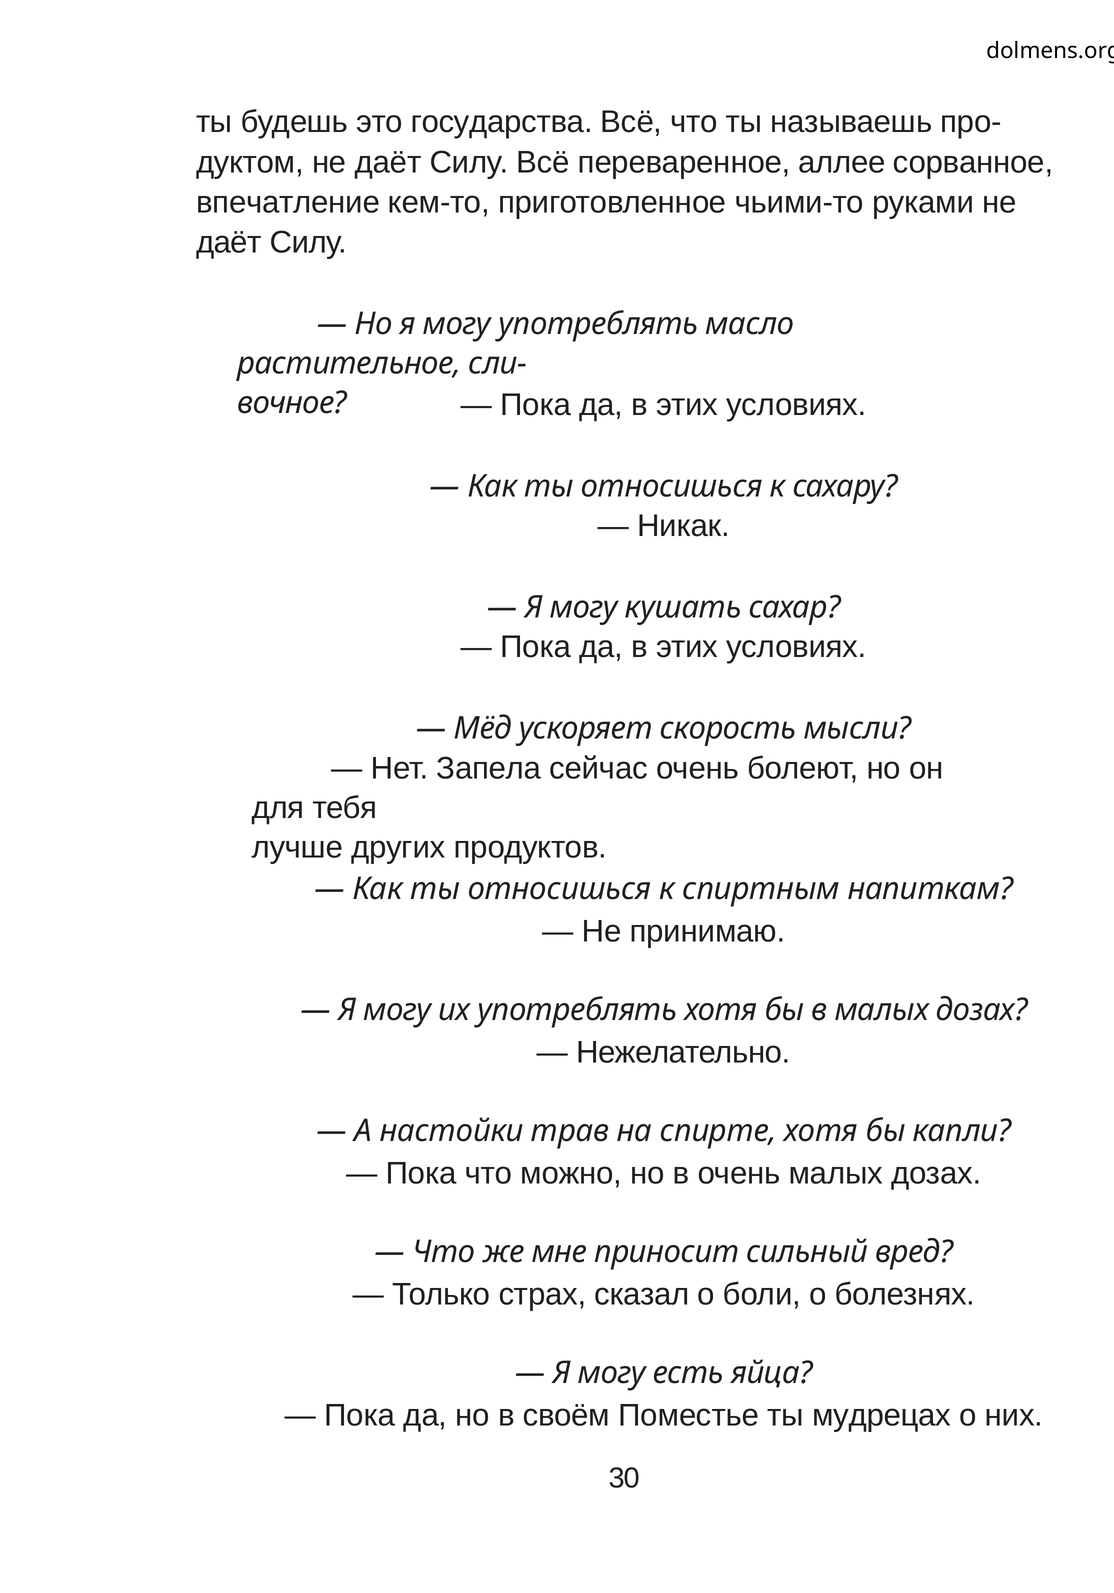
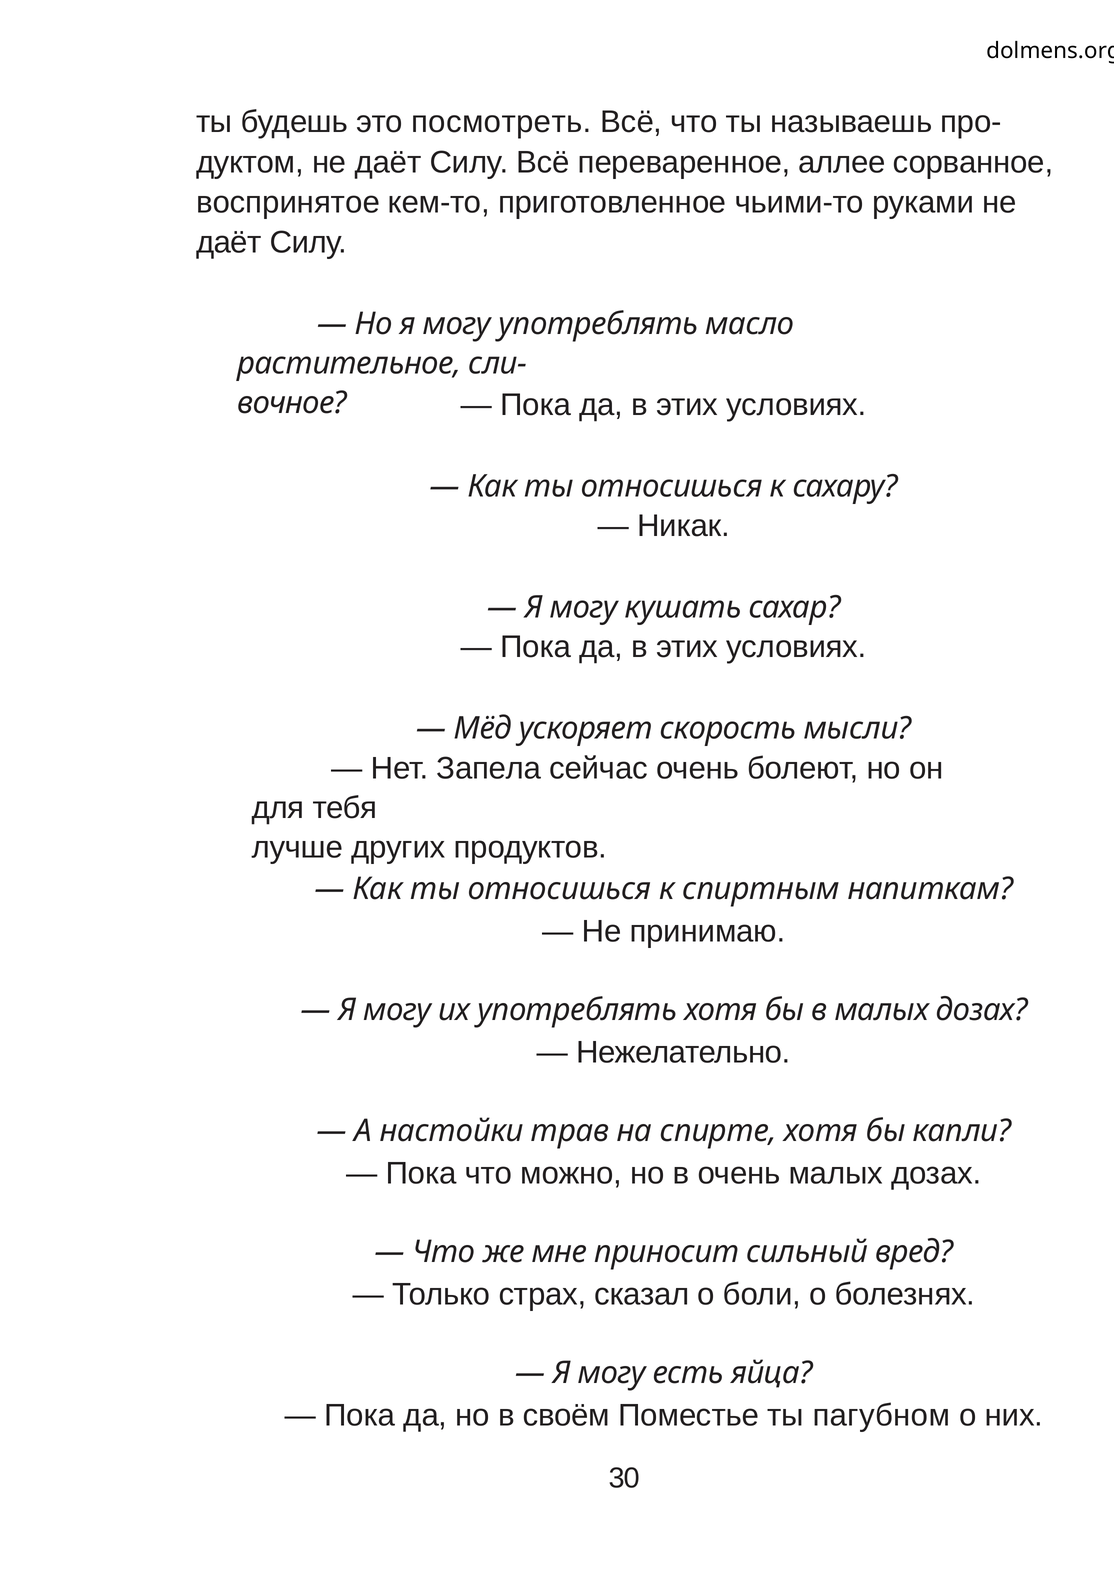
государства: государства -> посмотреть (501, 122)
впечатление: впечатление -> воспринятое (288, 202)
мудрецах: мудрецах -> пагубном (881, 1415)
